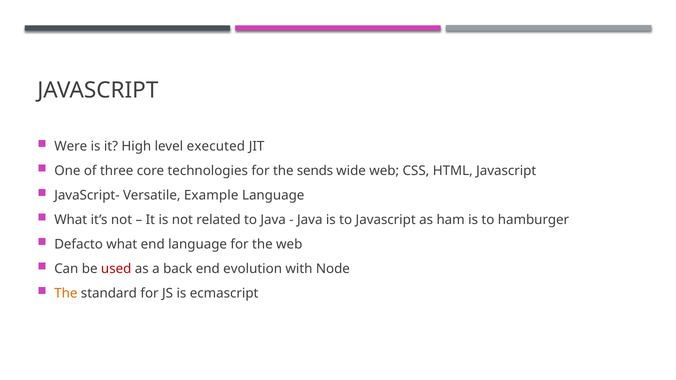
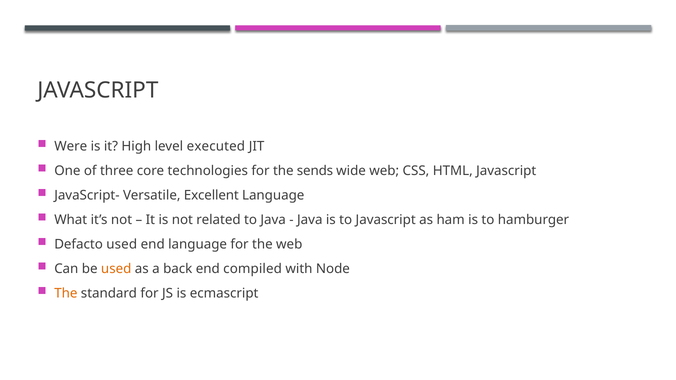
Example: Example -> Excellent (211, 195)
Defacto what: what -> used (122, 245)
used colour: red -> orange (116, 269)
evolution: evolution -> compiled (253, 269)
